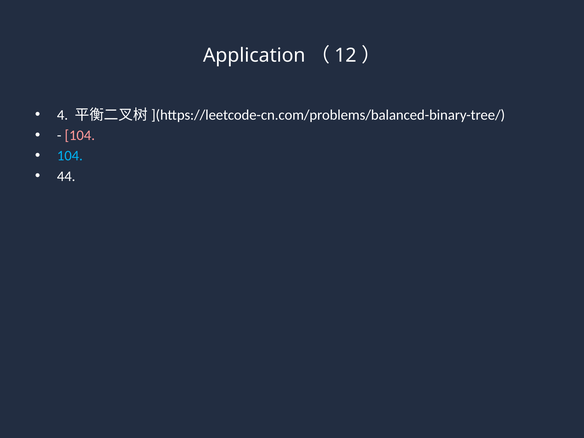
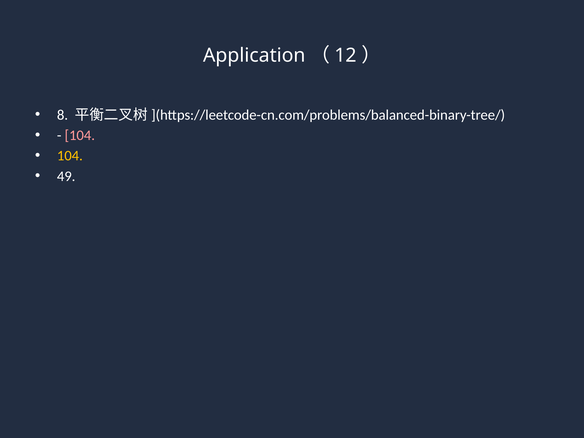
4: 4 -> 8 (62, 115)
104 colour: light blue -> yellow (70, 156)
44: 44 -> 49 (66, 176)
